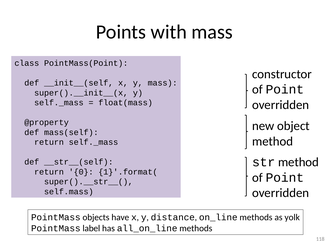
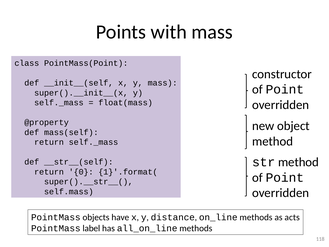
yolk: yolk -> acts (292, 217)
